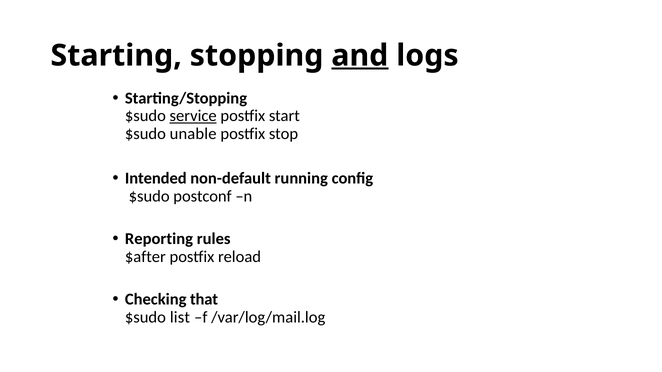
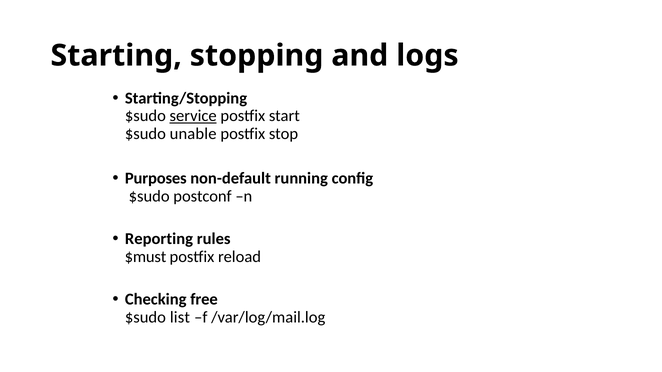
and underline: present -> none (360, 56)
Intended: Intended -> Purposes (156, 179)
$after: $after -> $must (145, 257)
that: that -> free (204, 300)
